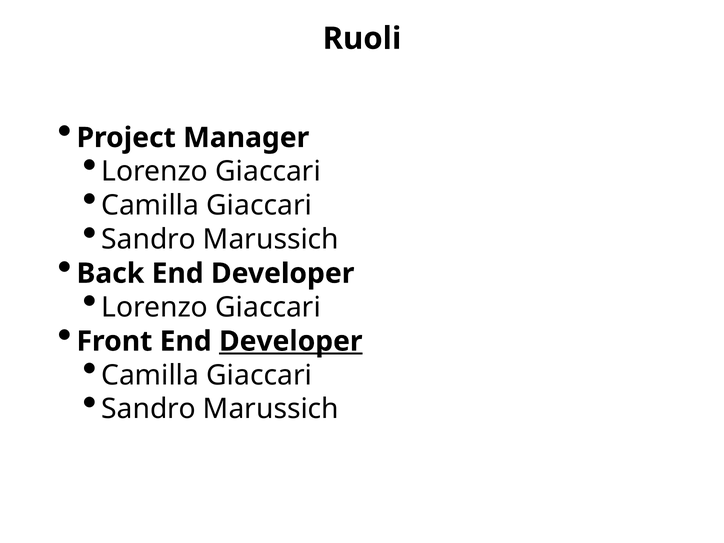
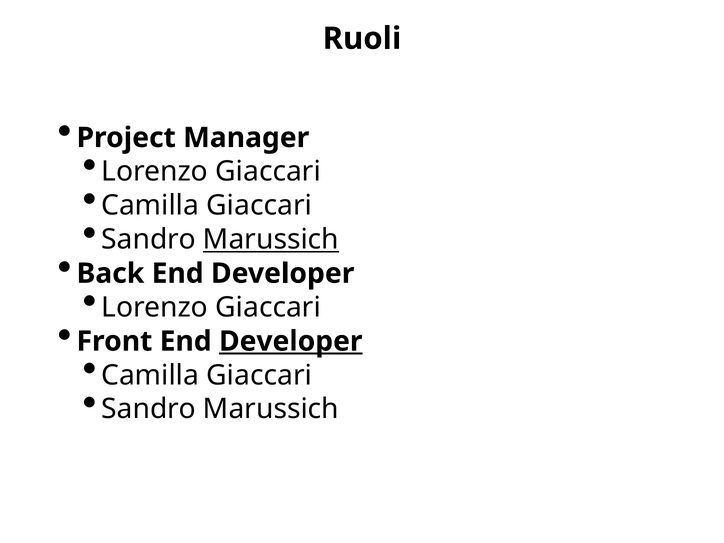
Marussich underline: none -> present (271, 240)
